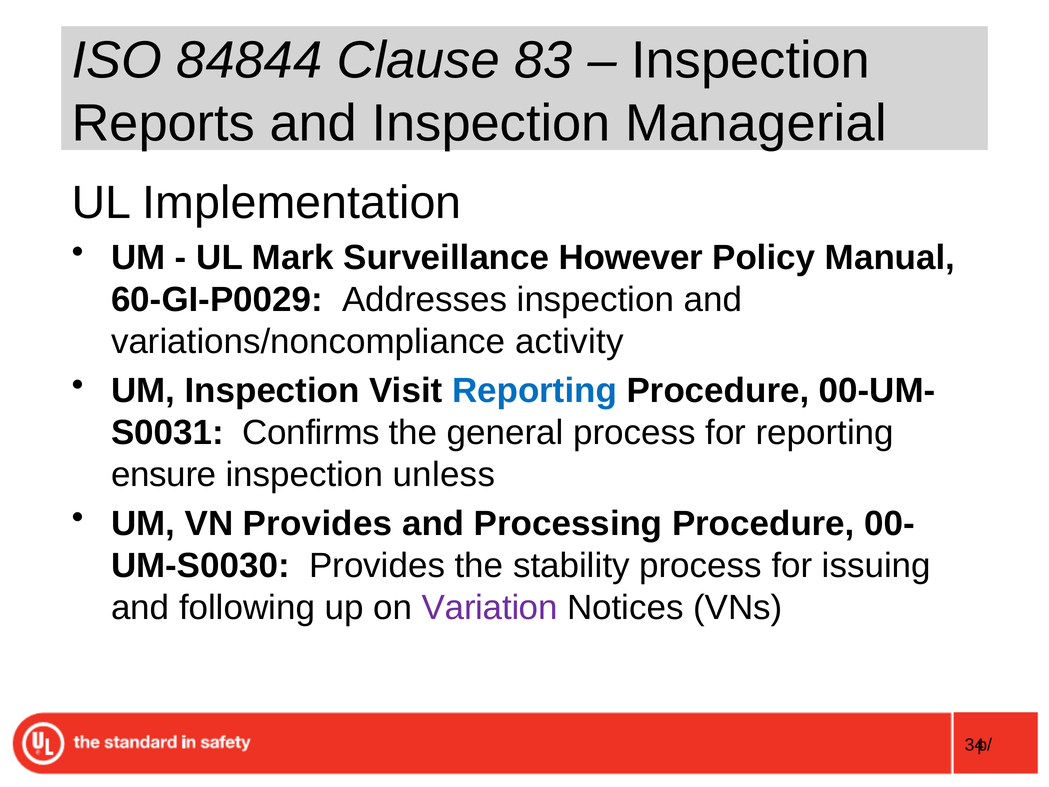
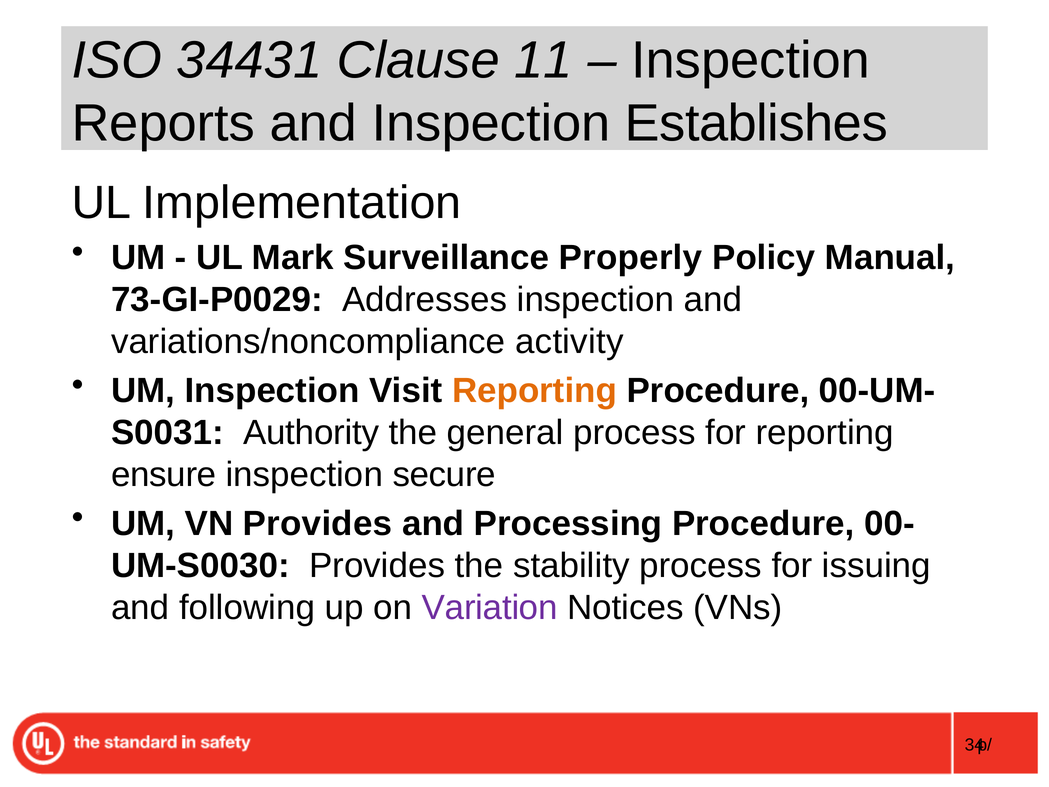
84844: 84844 -> 34431 (249, 60)
83: 83 -> 11 (543, 60)
Managerial: Managerial -> Establishes (756, 123)
However: However -> Properly (631, 258)
60-GI-P0029: 60-GI-P0029 -> 73-GI-P0029 (217, 300)
Reporting colour: blue -> orange (535, 391)
Confirms: Confirms -> Authority (311, 433)
unless: unless -> secure (444, 475)
